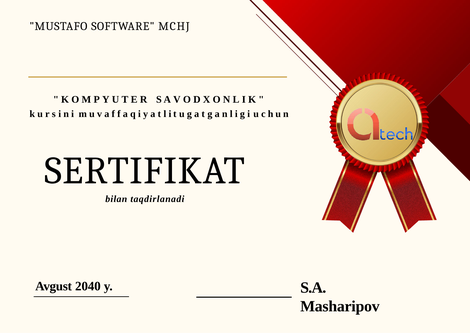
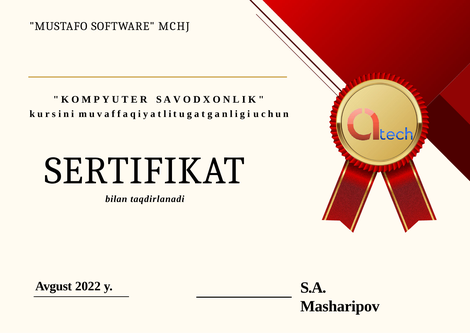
2040: 2040 -> 2022 (88, 286)
